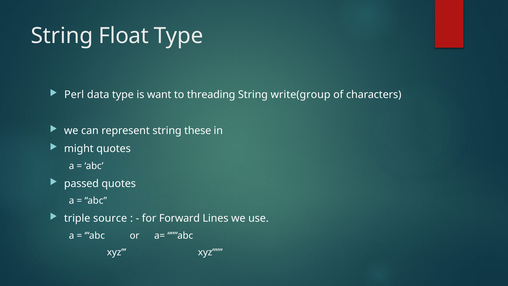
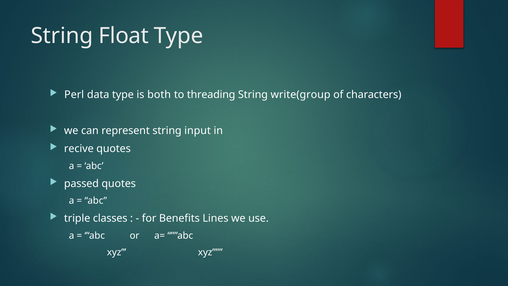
want: want -> both (159, 95)
these: these -> input (198, 131)
might: might -> recive (79, 149)
source: source -> classes (110, 218)
Forward: Forward -> Benefits (179, 218)
